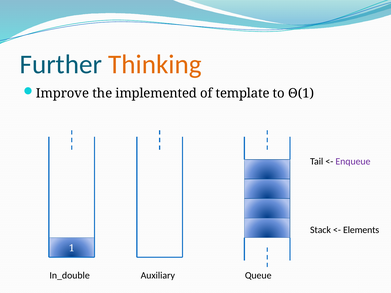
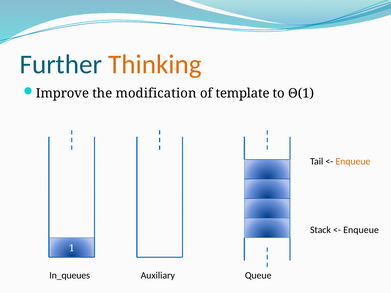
implemented: implemented -> modification (156, 93)
Enqueue colour: purple -> orange (353, 162)
Elements: Elements -> Enqueue (361, 230)
In_double: In_double -> In_queues (70, 276)
